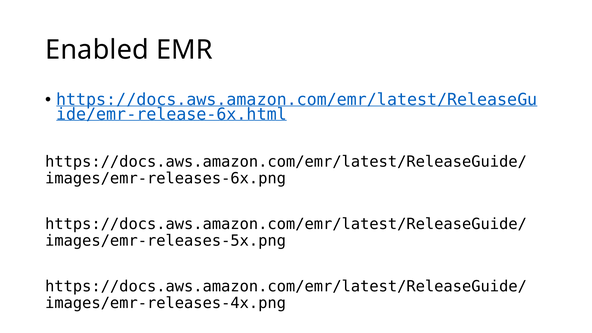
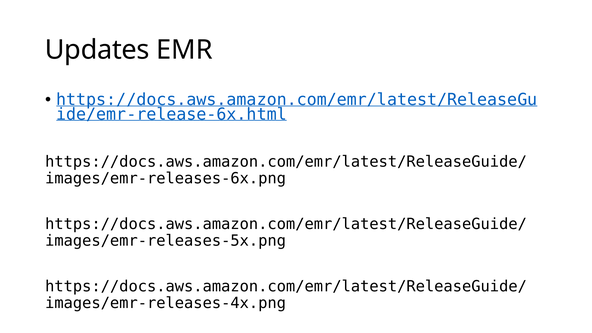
Enabled: Enabled -> Updates (97, 50)
